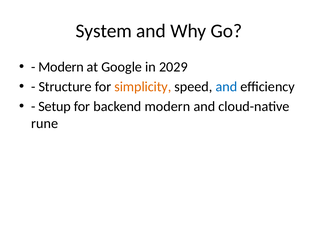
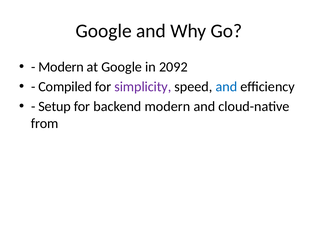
System: System -> Google (104, 31)
2029: 2029 -> 2092 (173, 67)
Structure: Structure -> Compiled (65, 87)
simplicity colour: orange -> purple (143, 87)
rune: rune -> from (45, 123)
